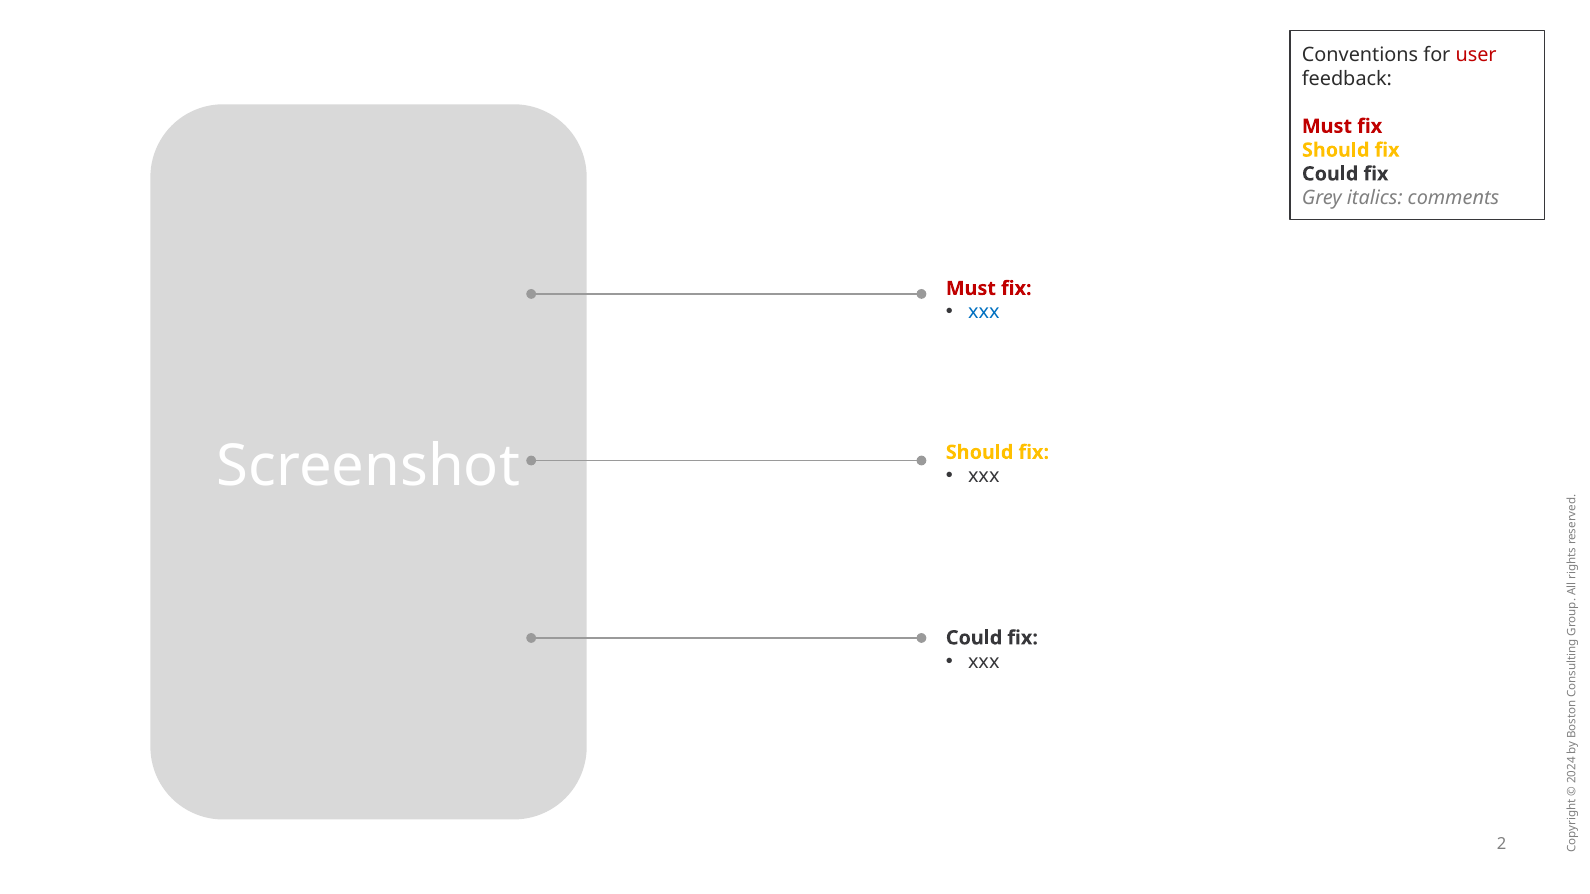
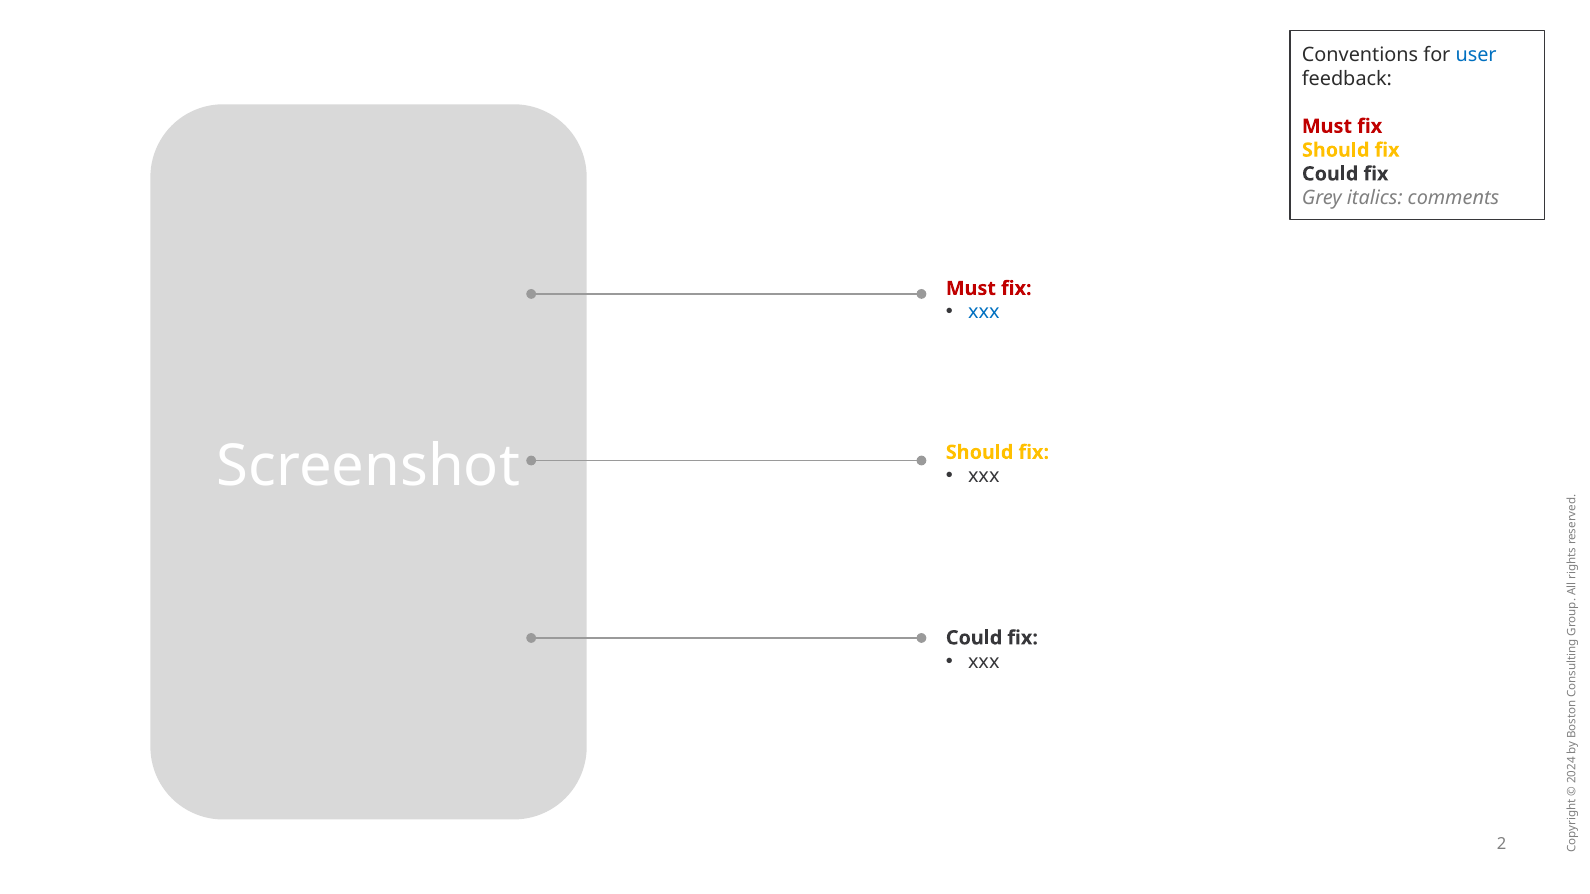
user colour: red -> blue (1476, 55)
